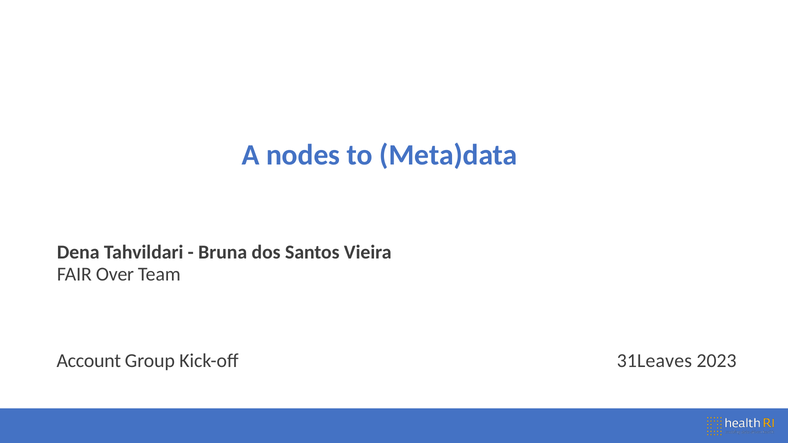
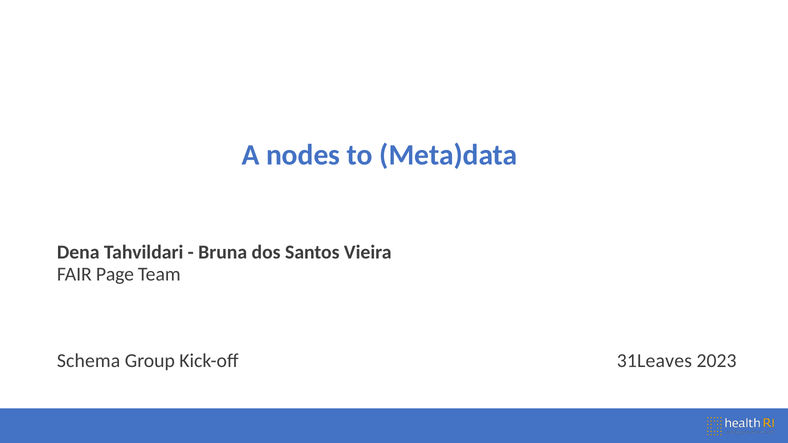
Over: Over -> Page (115, 274)
Account: Account -> Schema (89, 361)
